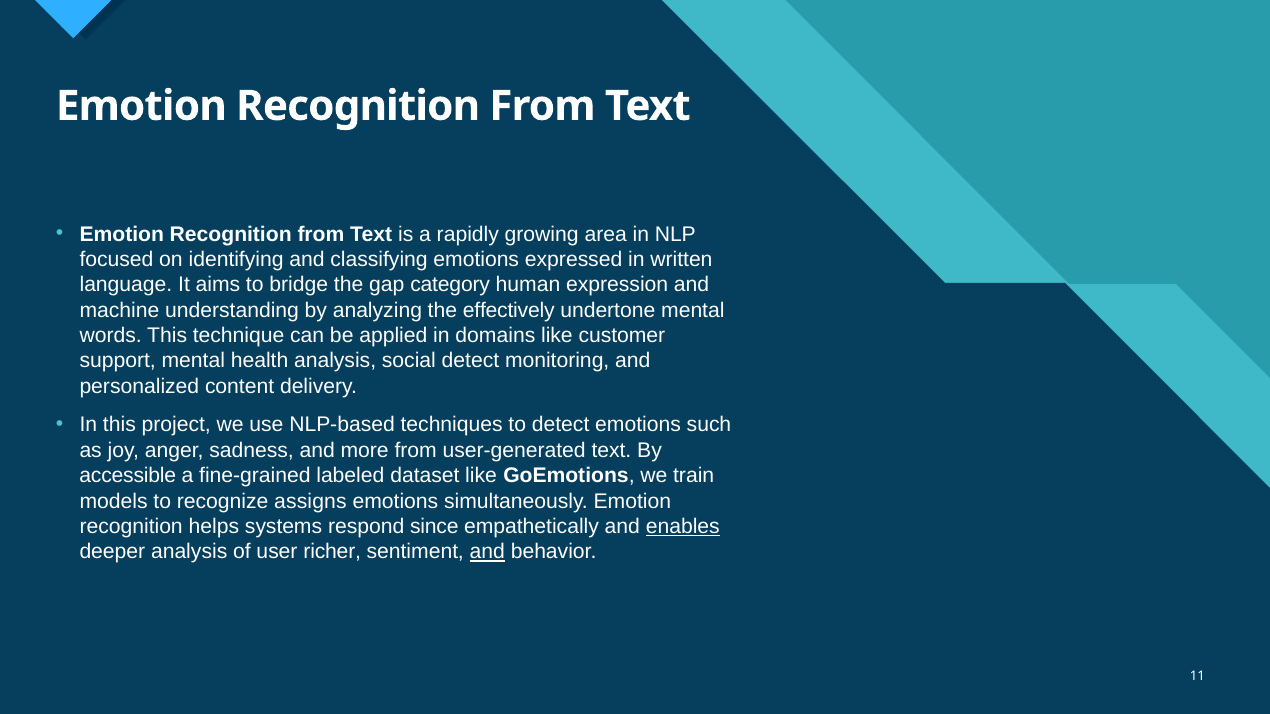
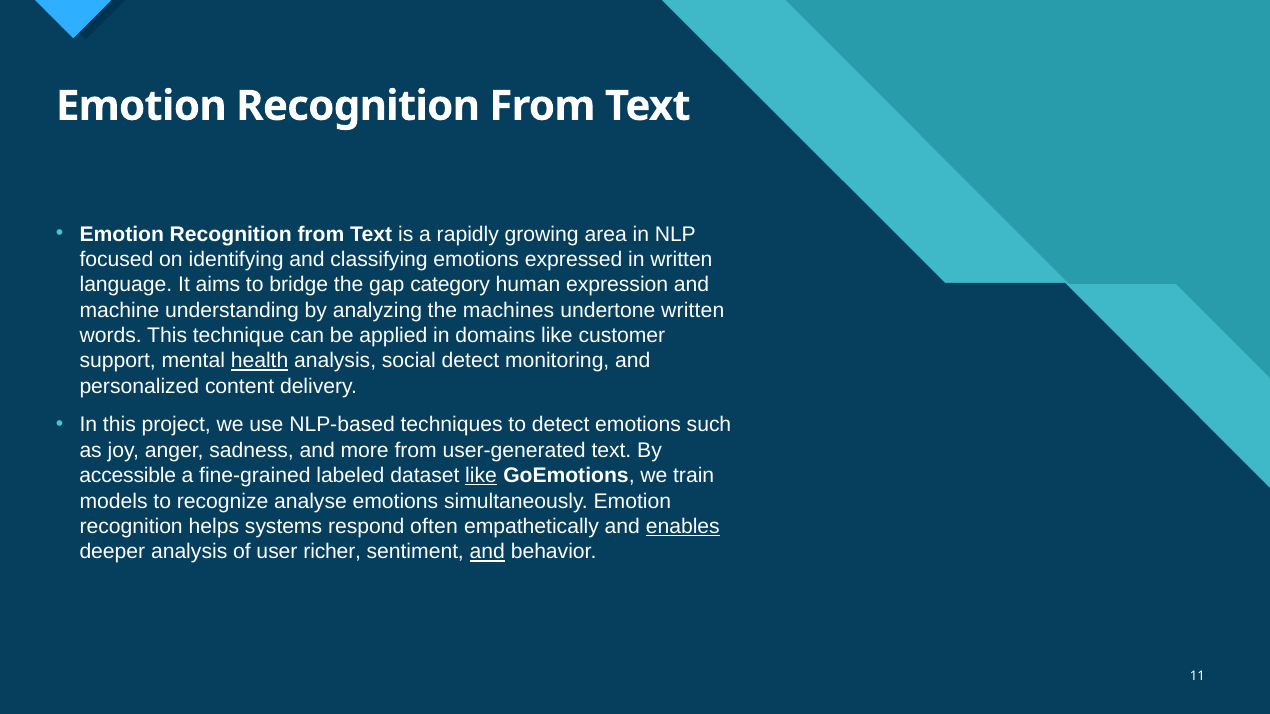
effectively: effectively -> machines (509, 310)
undertone mental: mental -> written (693, 310)
health underline: none -> present (260, 361)
like underline: none -> present (481, 476)
assigns: assigns -> analyse (311, 501)
since: since -> often (434, 527)
